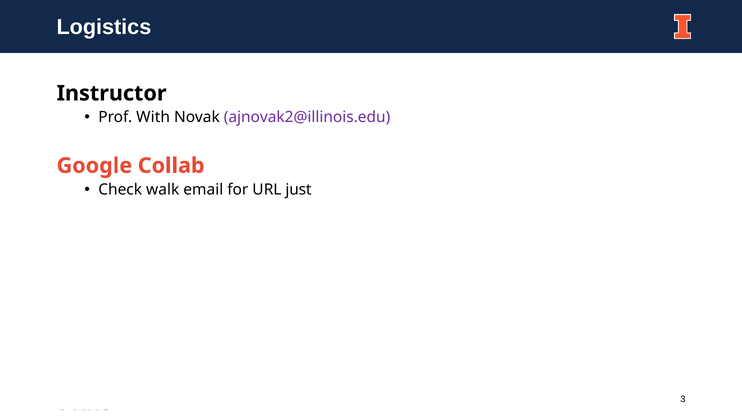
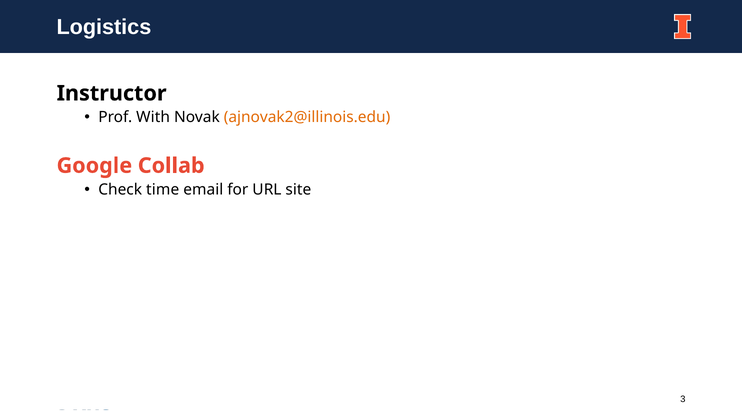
ajnovak2@illinois.edu colour: purple -> orange (307, 117)
walk: walk -> time (163, 189)
just: just -> site (298, 189)
